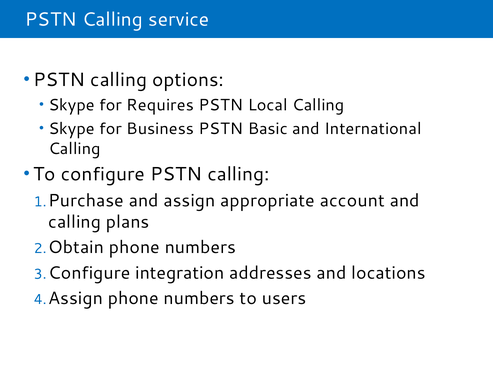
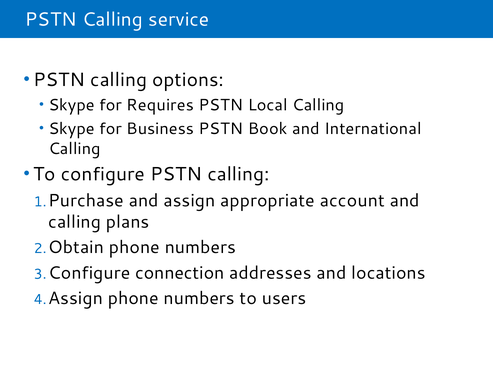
Basic: Basic -> Book (268, 129)
integration: integration -> connection (180, 273)
